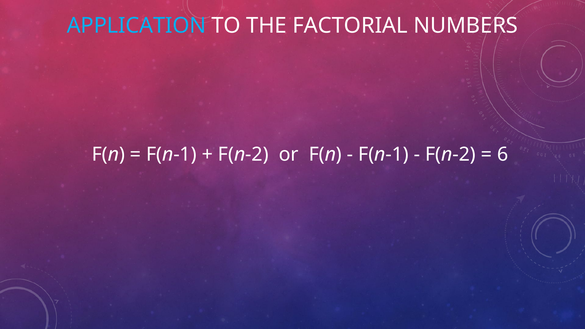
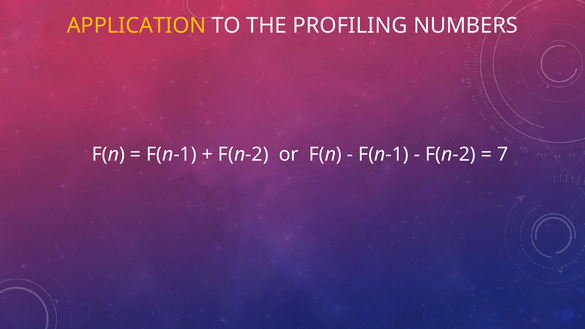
APPLICATION colour: light blue -> yellow (136, 26)
FACTORIAL: FACTORIAL -> PROFILING (350, 26)
6: 6 -> 7 (503, 154)
